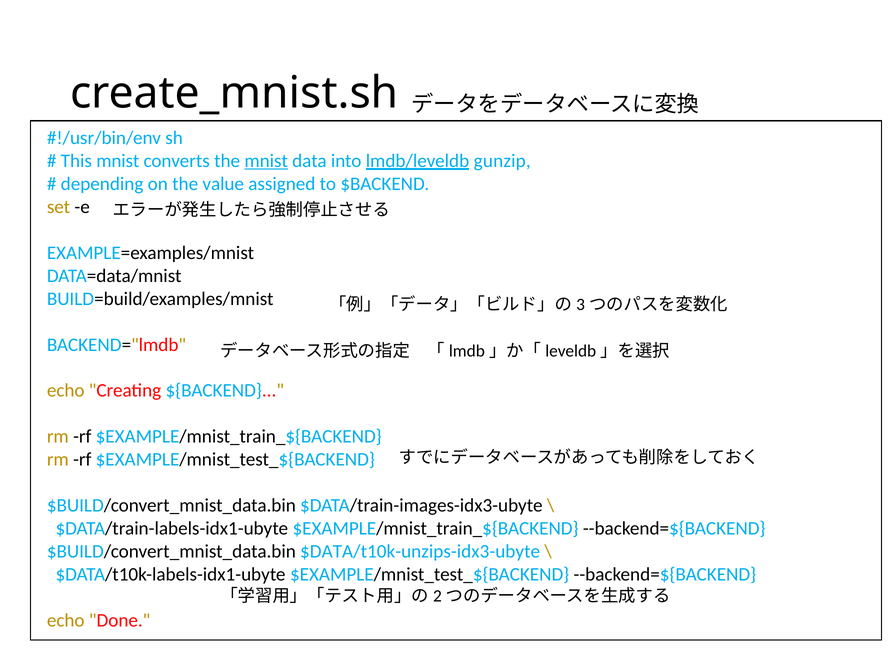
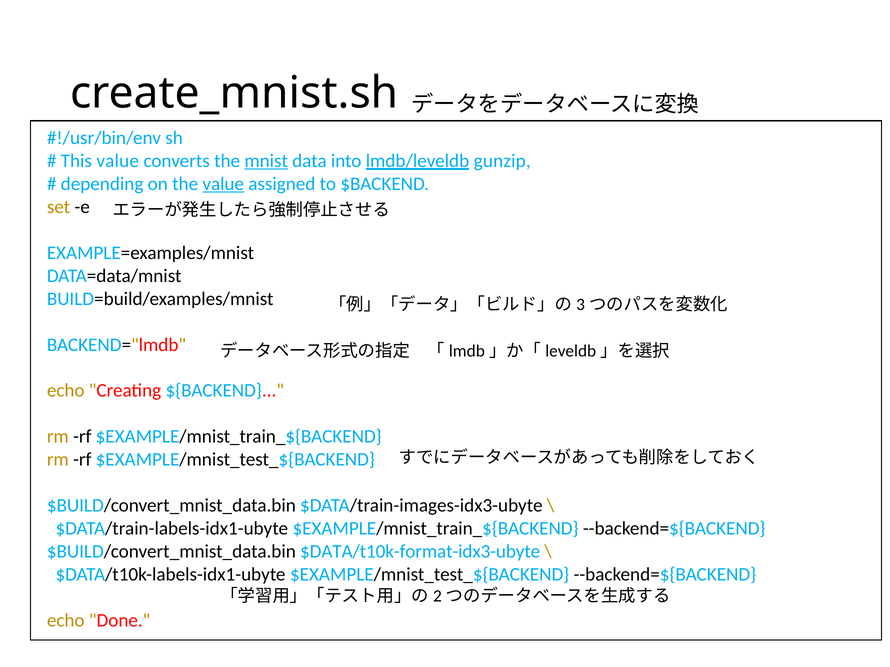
This mnist: mnist -> value (118, 161)
value underline: none -> present (223, 184)
$DATA/t10k-unzips-idx3-ubyte: $DATA/t10k-unzips-idx3-ubyte -> $DATA/t10k-format-idx3-ubyte (420, 552)
